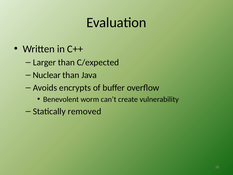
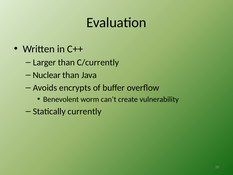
C/expected: C/expected -> C/currently (98, 62)
removed: removed -> currently (85, 111)
